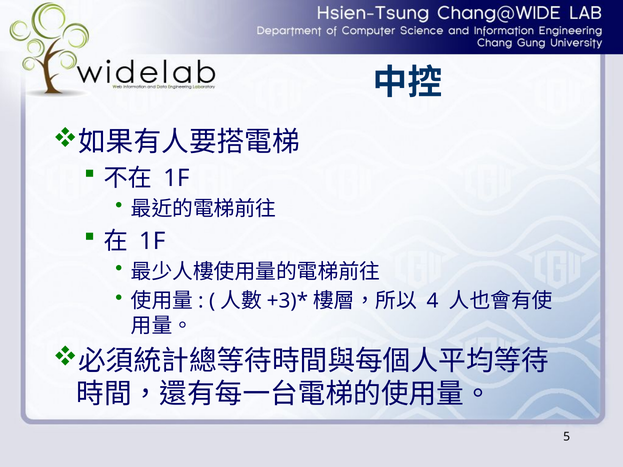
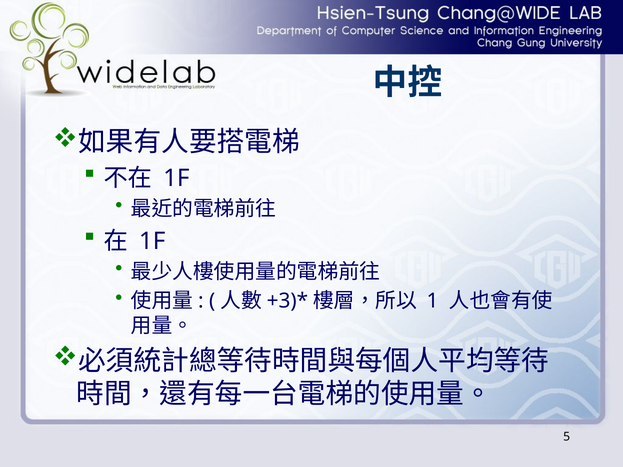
4: 4 -> 1 (432, 301)
